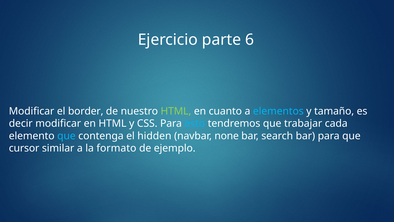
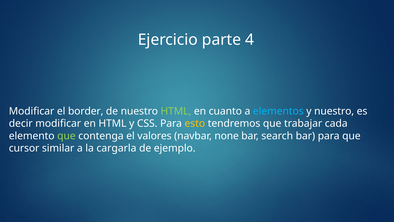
6: 6 -> 4 (250, 40)
y tamaño: tamaño -> nuestro (334, 111)
esto colour: light blue -> yellow (195, 123)
que colour: light blue -> light green (66, 136)
hidden: hidden -> valores (154, 136)
formato: formato -> cargarla (116, 148)
